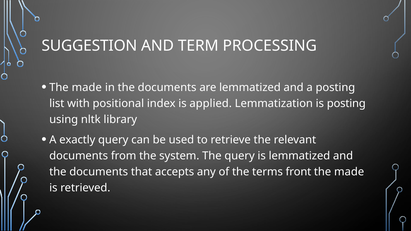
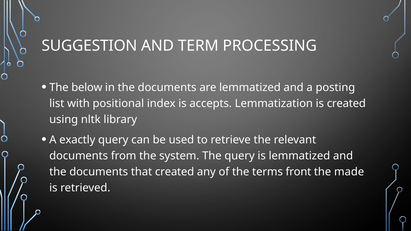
made: made -> below (87, 88)
applied: applied -> accepts (211, 104)
is posting: posting -> created (346, 104)
that accepts: accepts -> created (175, 172)
